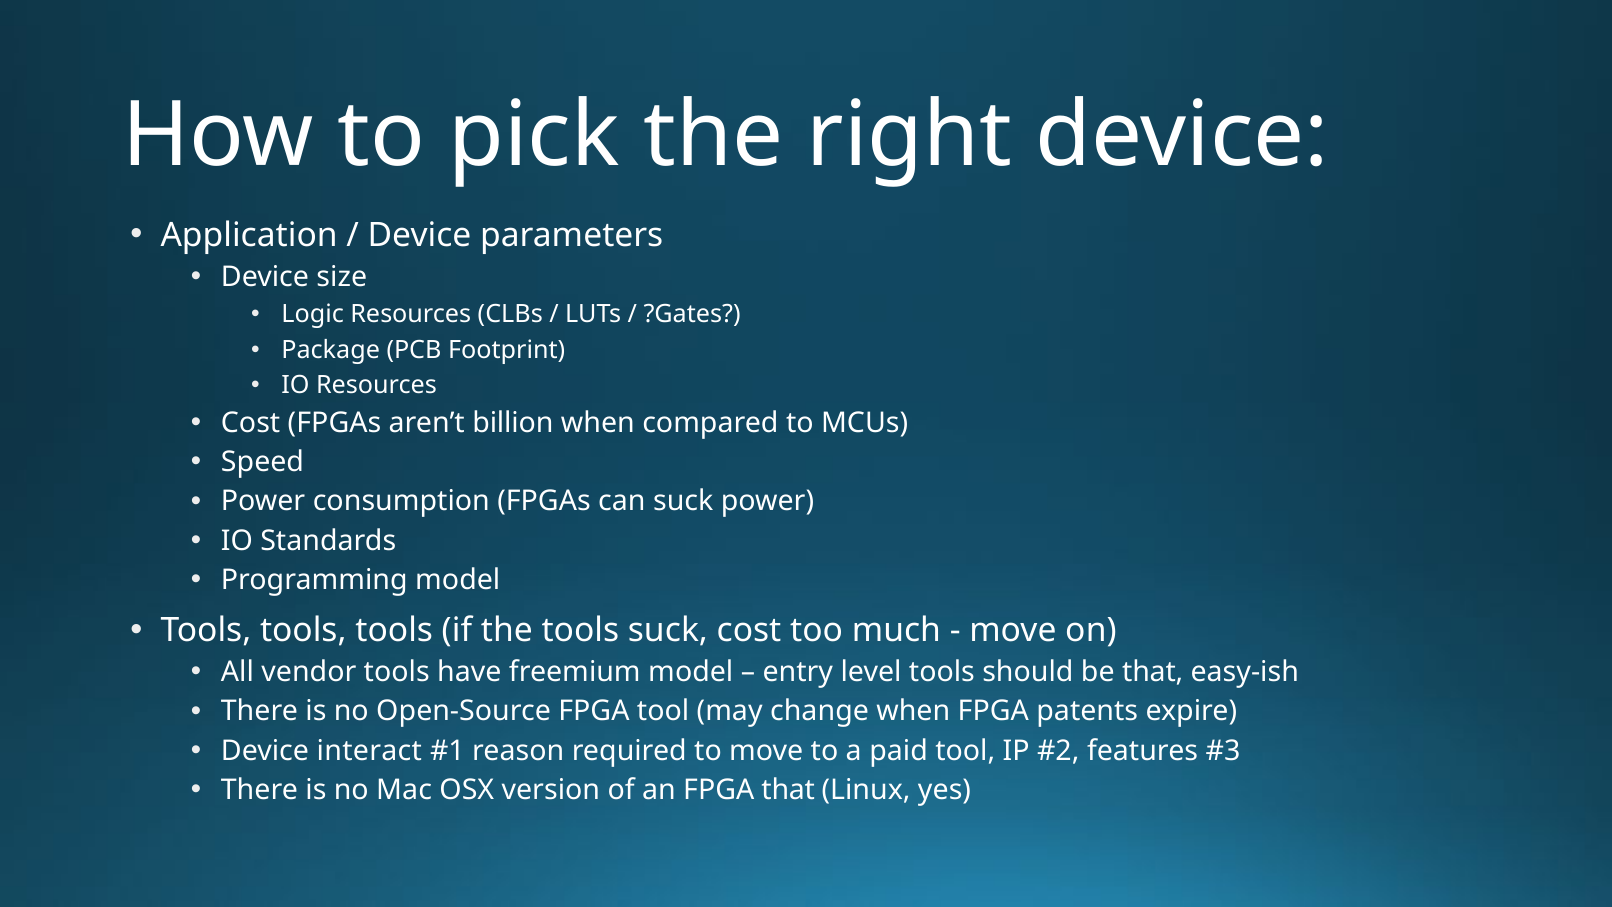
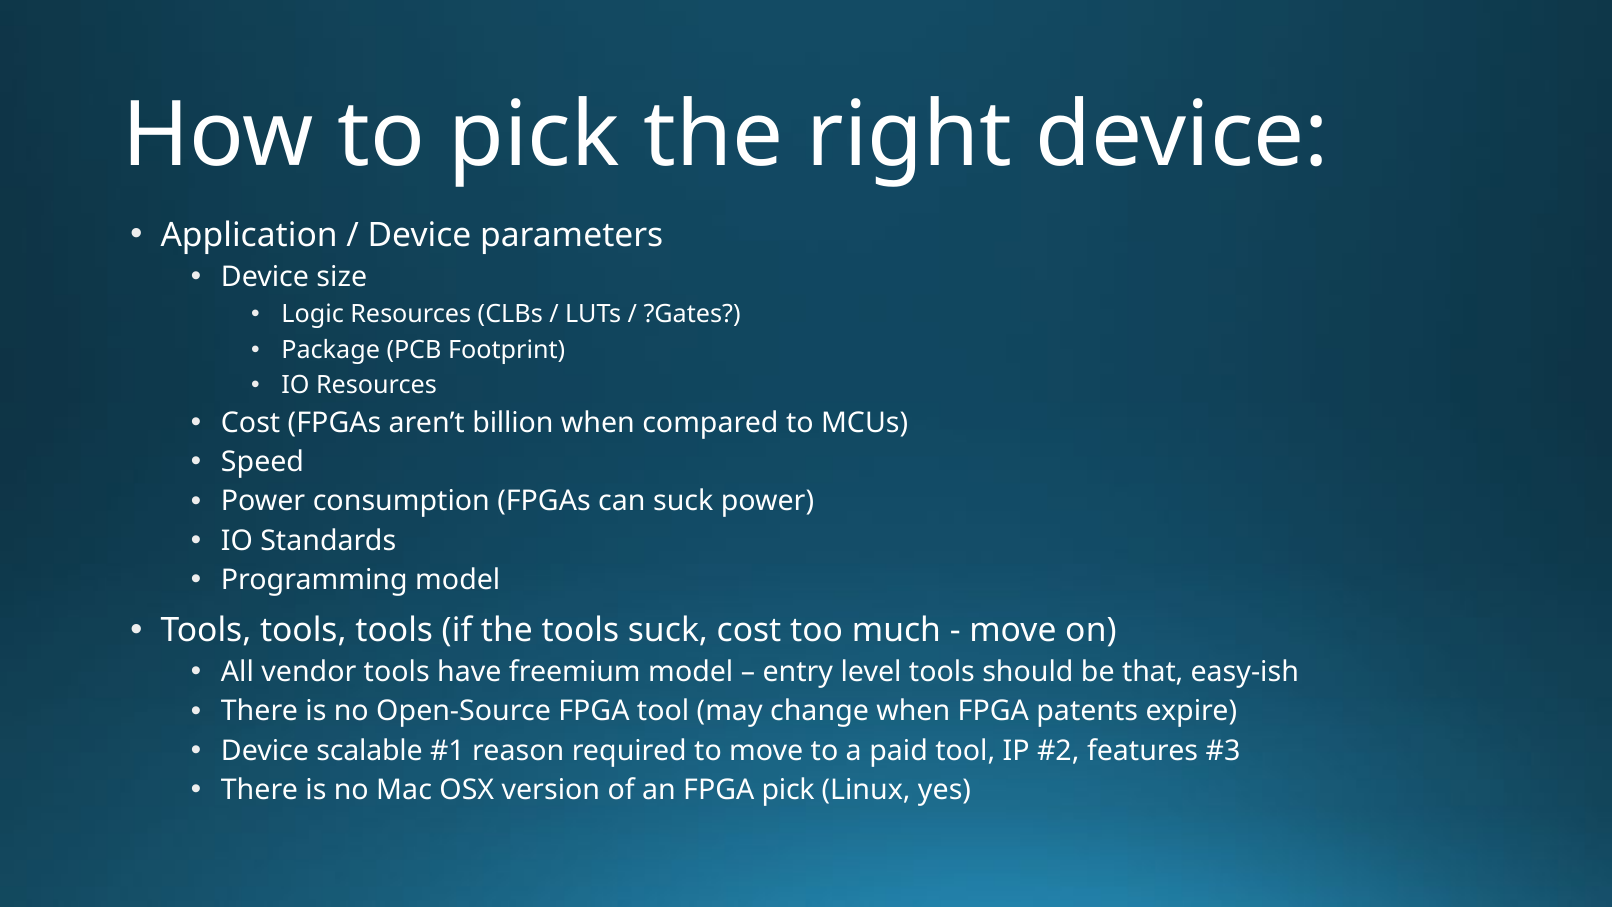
interact: interact -> scalable (370, 750)
FPGA that: that -> pick (788, 790)
